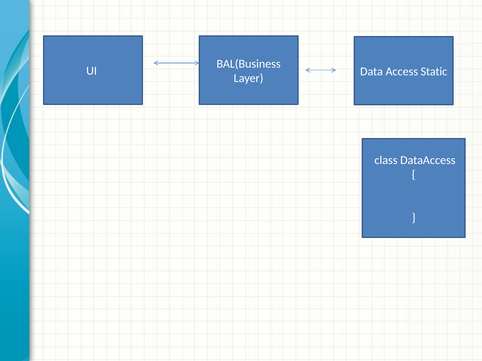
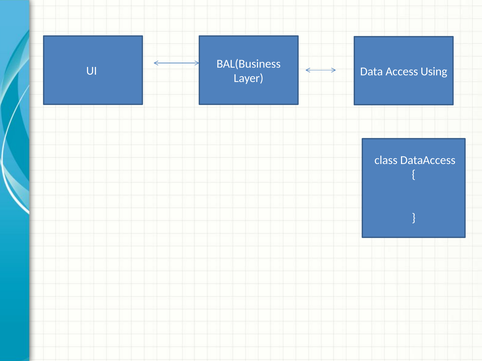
Static: Static -> Using (434, 72)
